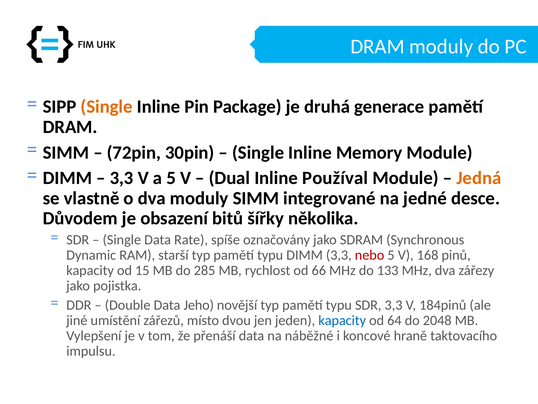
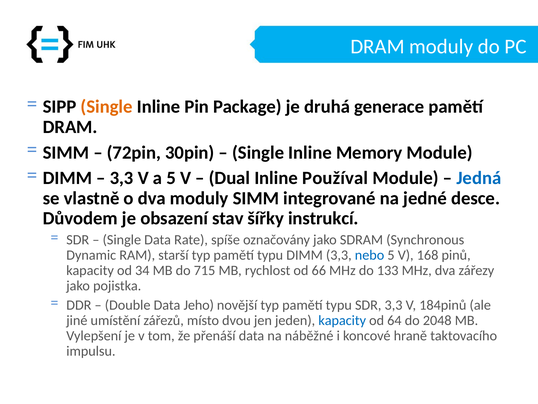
Jedná colour: orange -> blue (479, 178)
bitů: bitů -> stav (228, 218)
několika: několika -> instrukcí (323, 218)
nebo colour: red -> blue (370, 255)
15: 15 -> 34 (142, 270)
285: 285 -> 715 (205, 270)
